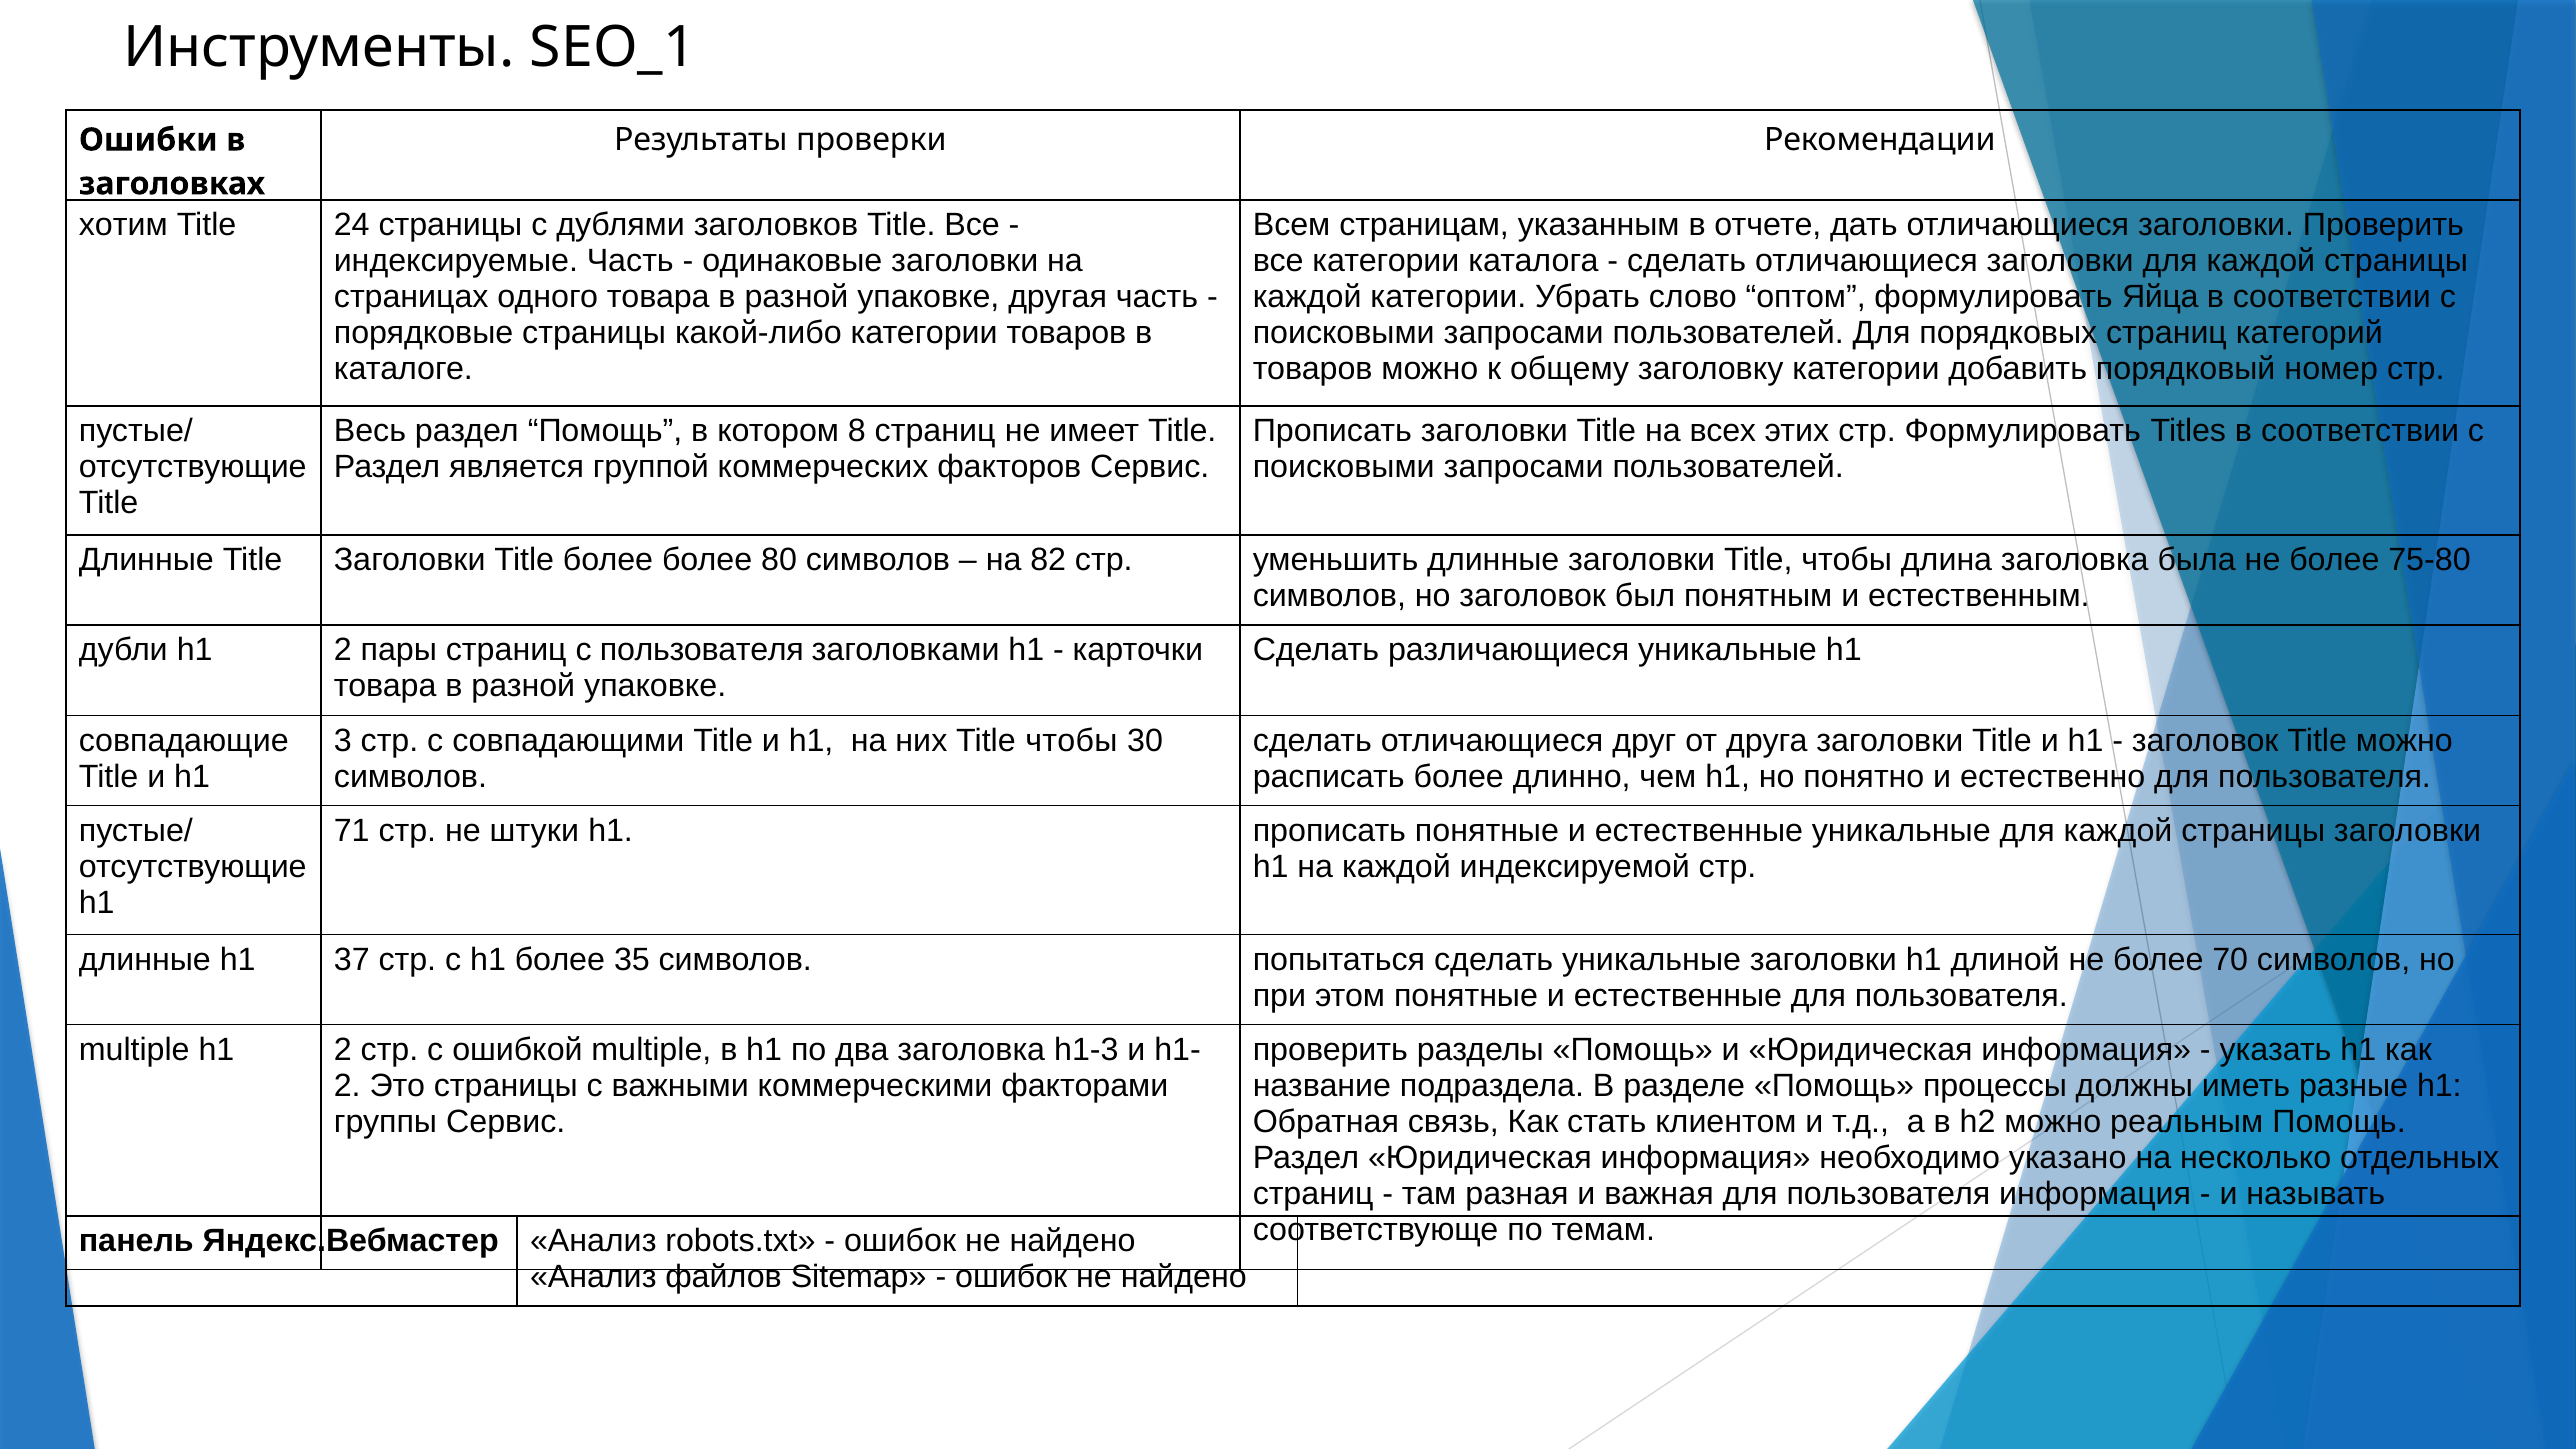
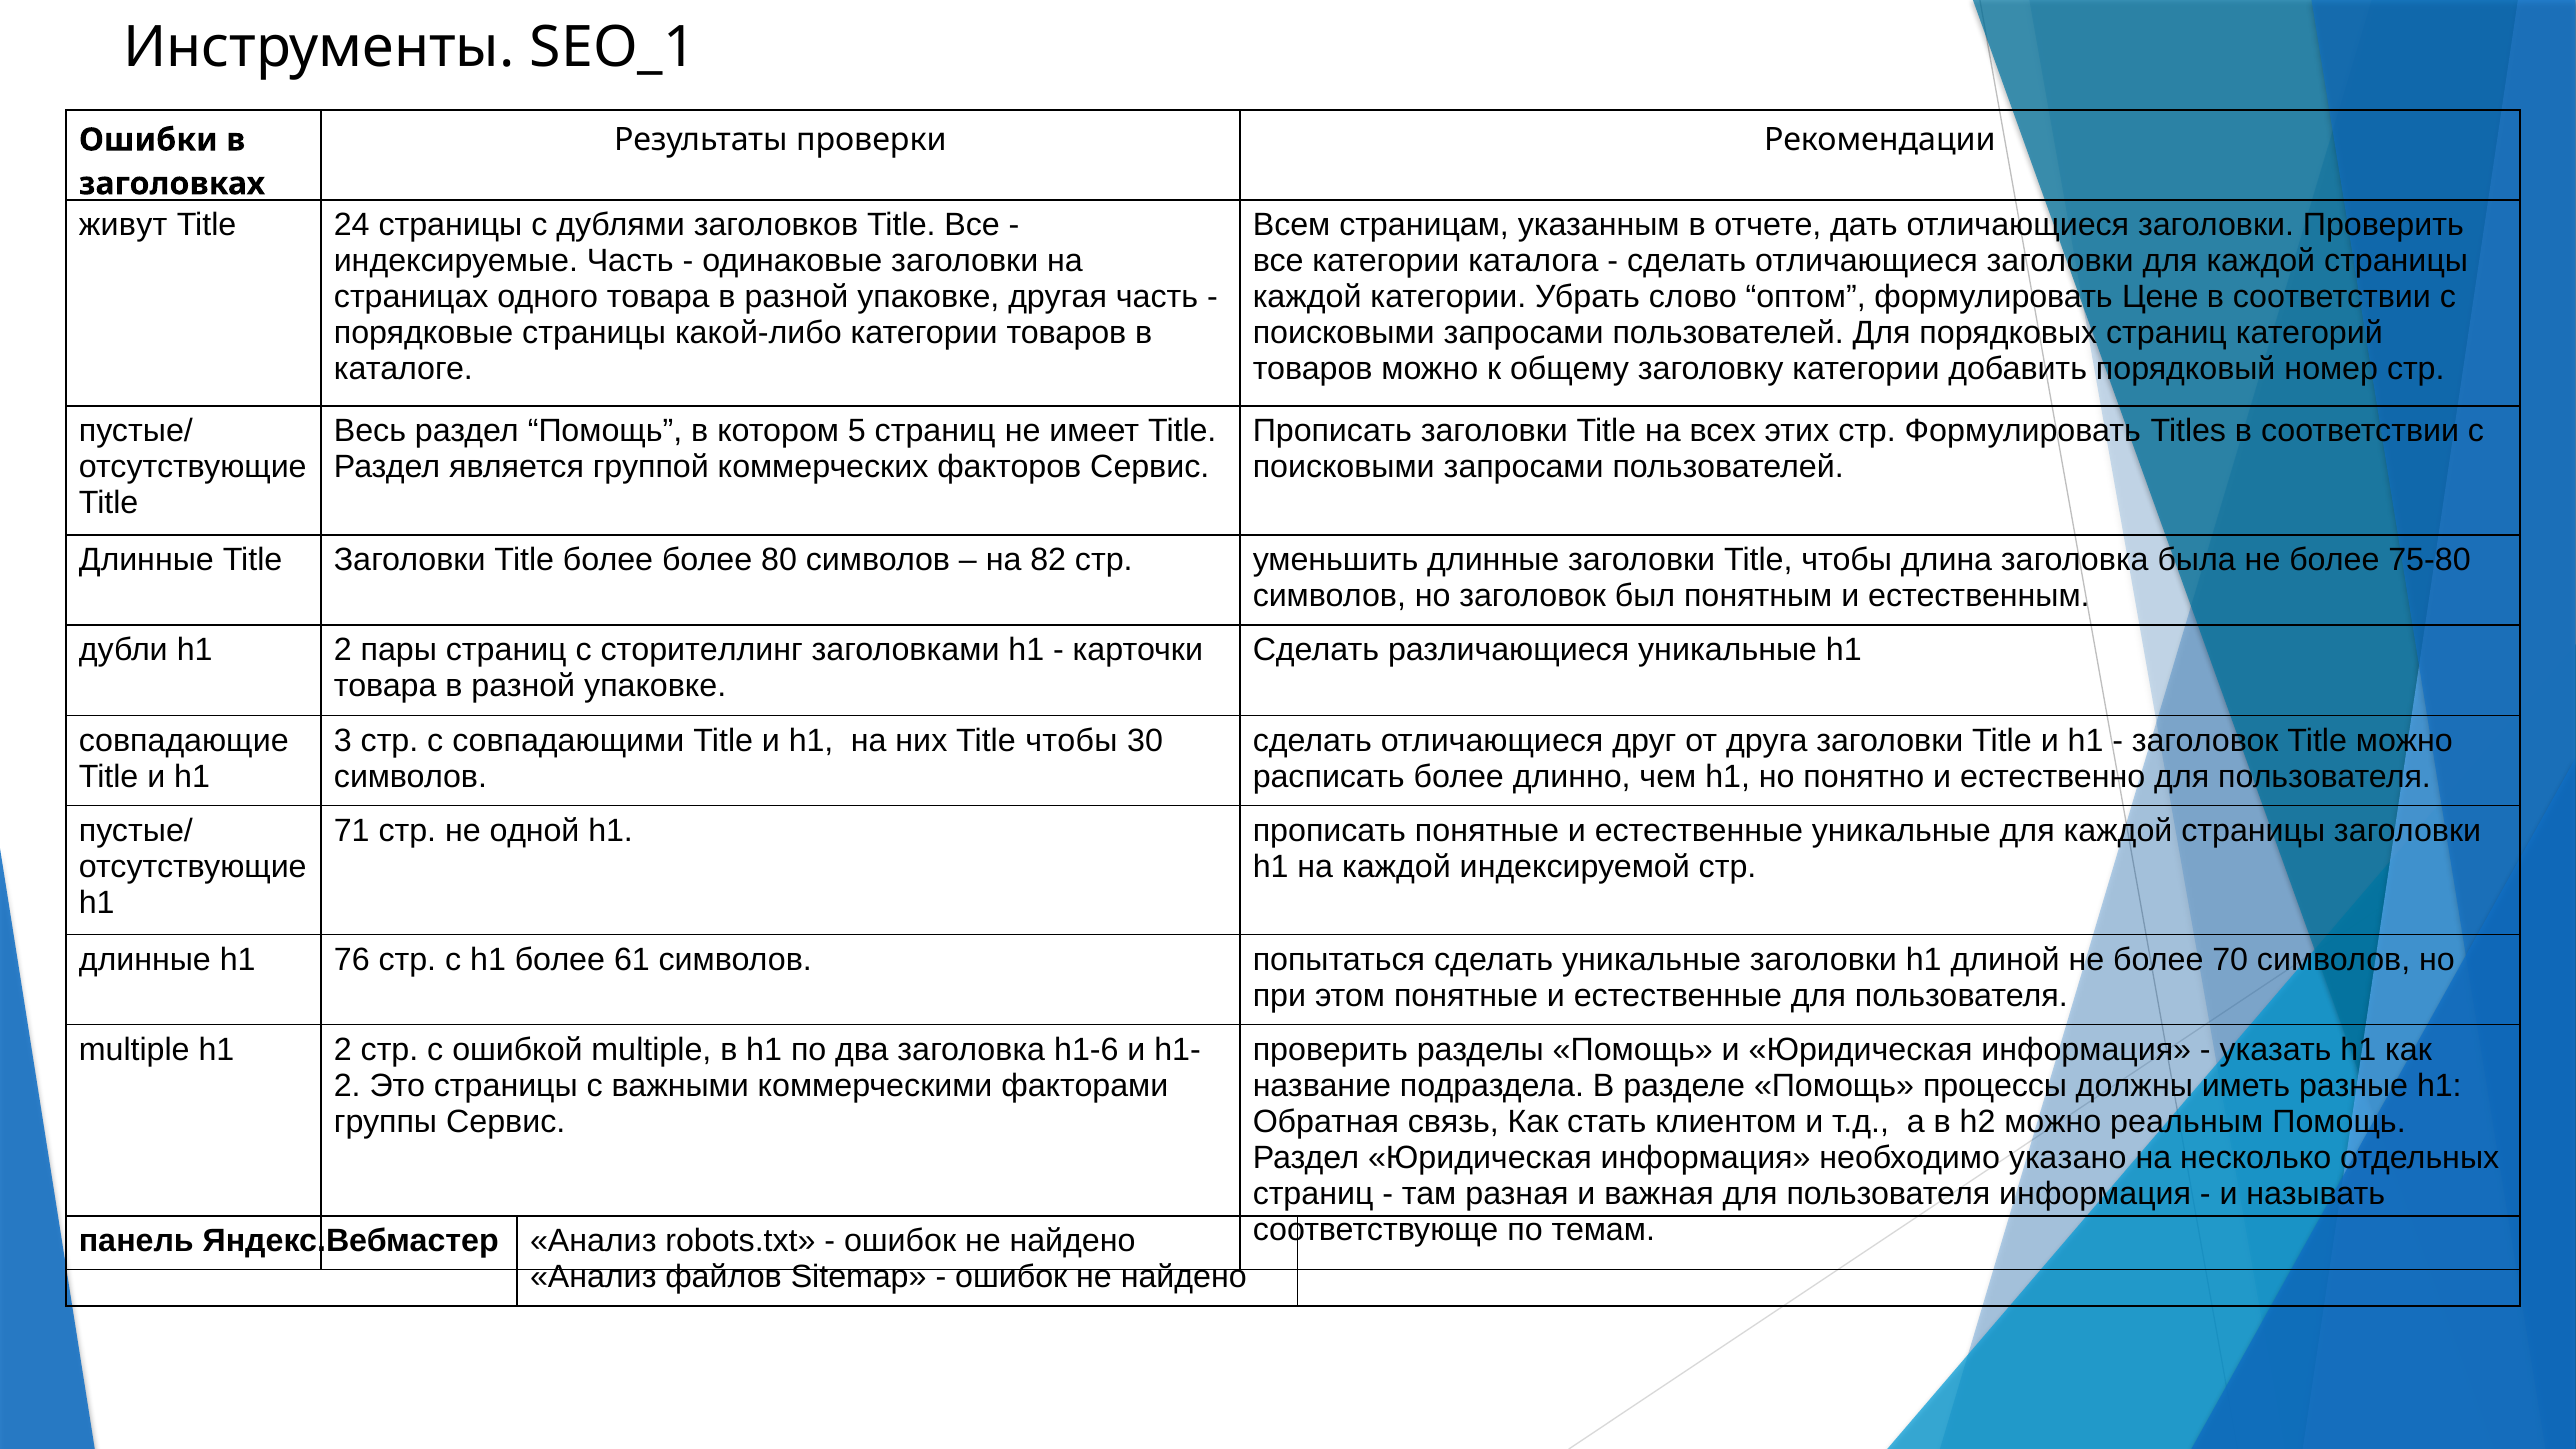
хотим: хотим -> живут (123, 225)
Яйца: Яйца -> Цене (2160, 297)
8: 8 -> 5 (857, 431)
с пользователя: пользователя -> сторителлинг (702, 650)
штуки: штуки -> одной (534, 831)
37: 37 -> 76 (352, 959)
35: 35 -> 61 (632, 959)
h1-3: h1-3 -> h1-6 (1086, 1050)
